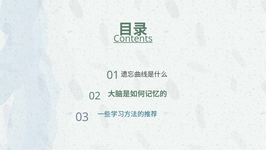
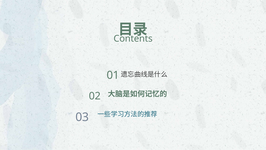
Contents underline: present -> none (133, 38)
